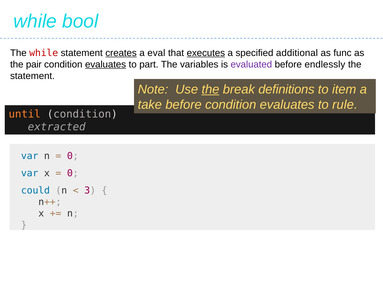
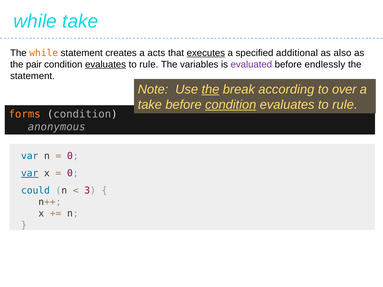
while bool: bool -> take (80, 21)
while colour: red -> orange (44, 53)
creates underline: present -> none (121, 53)
eval: eval -> acts (156, 53)
func: func -> also (342, 53)
part: part -> rule (149, 64)
definitions: definitions -> according (286, 89)
item: item -> over (344, 89)
condition underline: none -> present (231, 105)
until: until -> forms (25, 114)
extracted: extracted -> anonymous (57, 127)
var underline: none -> present (30, 173)
